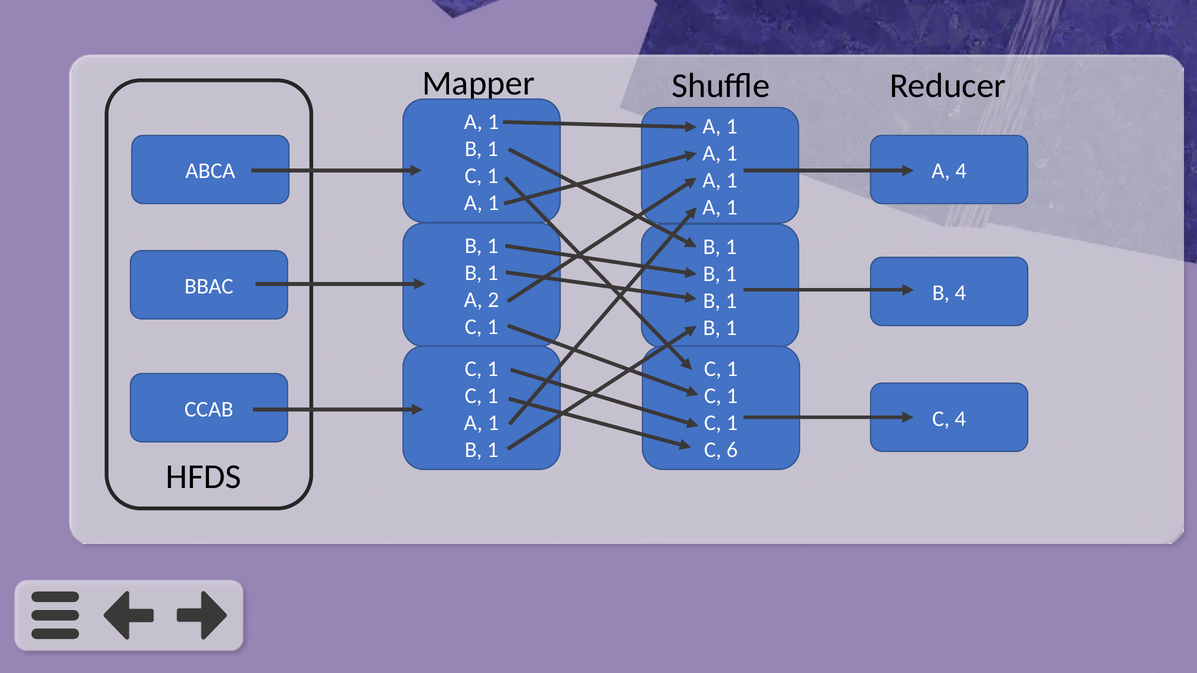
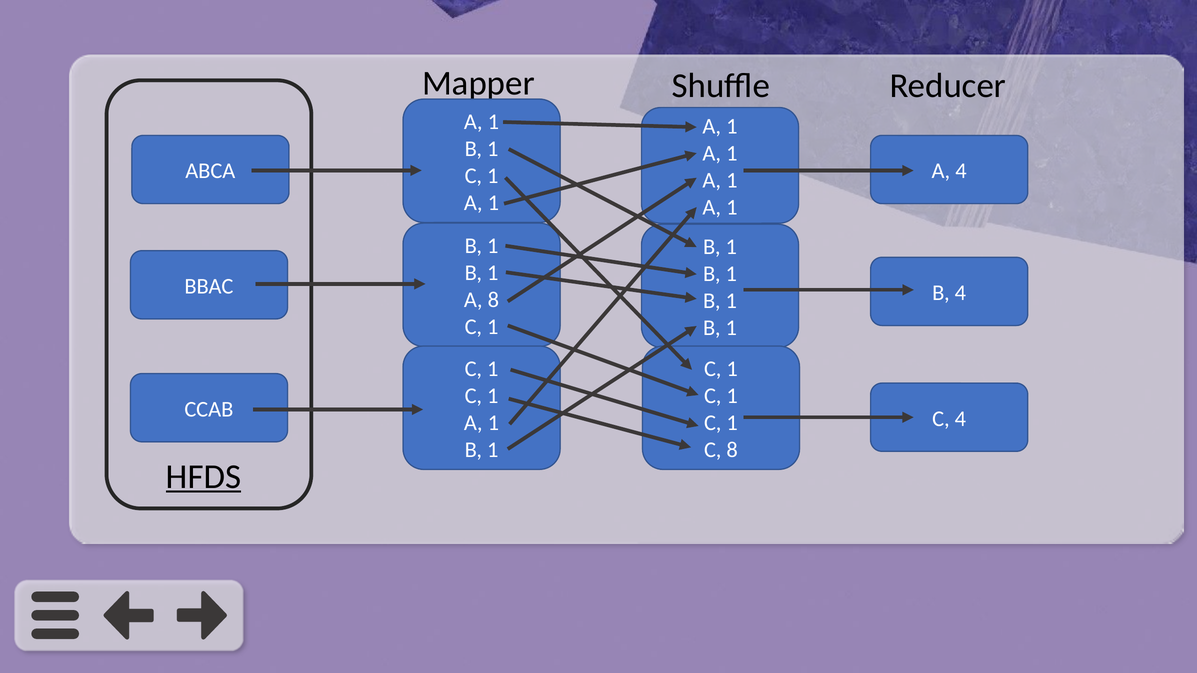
A 2: 2 -> 8 (493, 300)
C 6: 6 -> 8 (732, 450)
HFDS underline: none -> present (204, 477)
